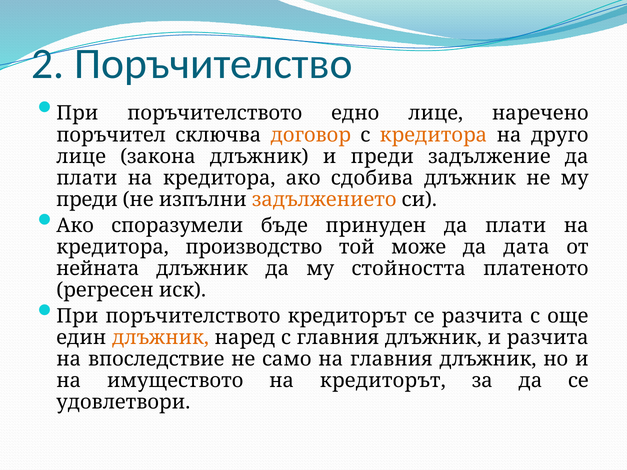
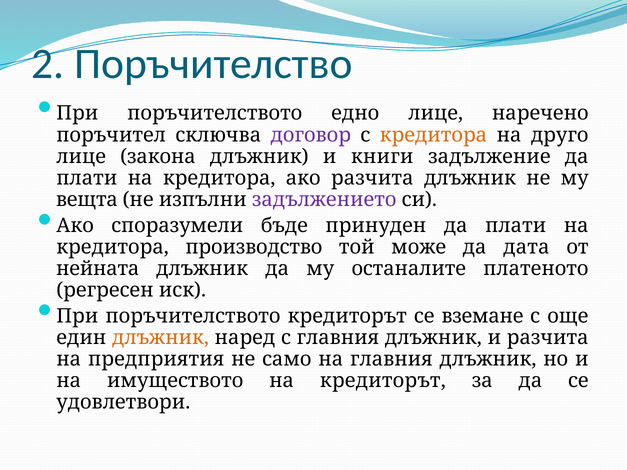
договор colour: orange -> purple (311, 135)
и преди: преди -> книги (382, 157)
ако сдобива: сдобива -> разчита (372, 178)
преди: преди -> вещта (87, 200)
задължението colour: orange -> purple (324, 200)
стойността: стойността -> останалите (409, 269)
се разчита: разчита -> вземане (482, 316)
впоследствие: впоследствие -> предприятия (156, 359)
